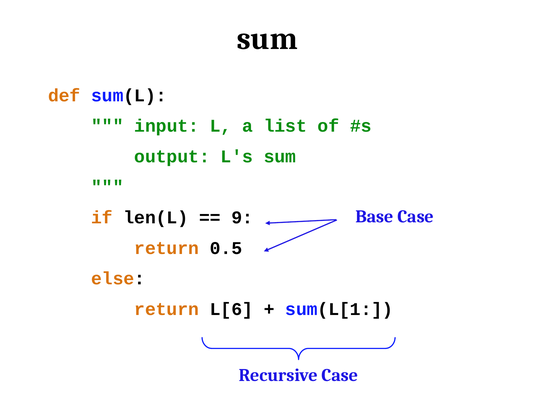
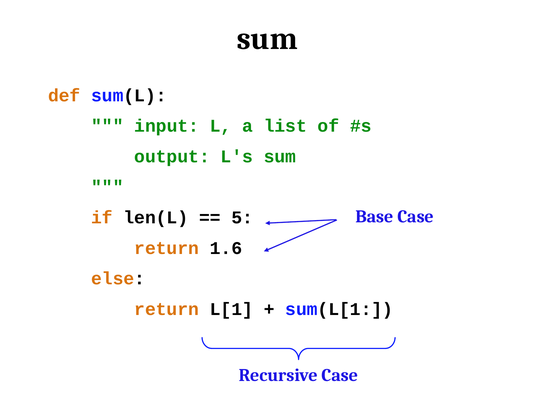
9: 9 -> 5 (242, 218)
0.5: 0.5 -> 1.6 (226, 248)
L[6: L[6 -> L[1 (231, 309)
